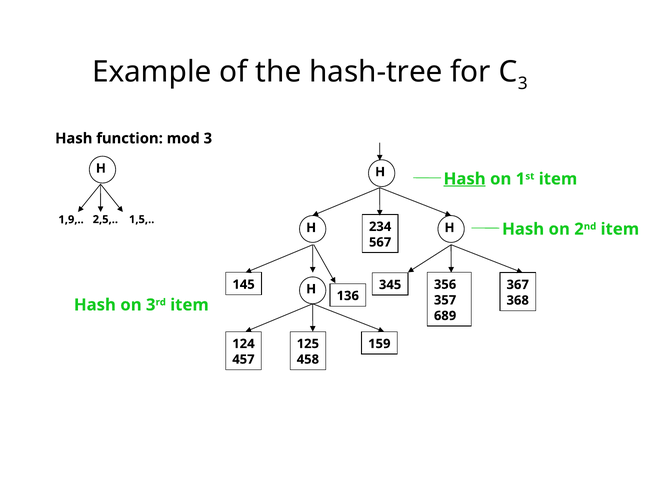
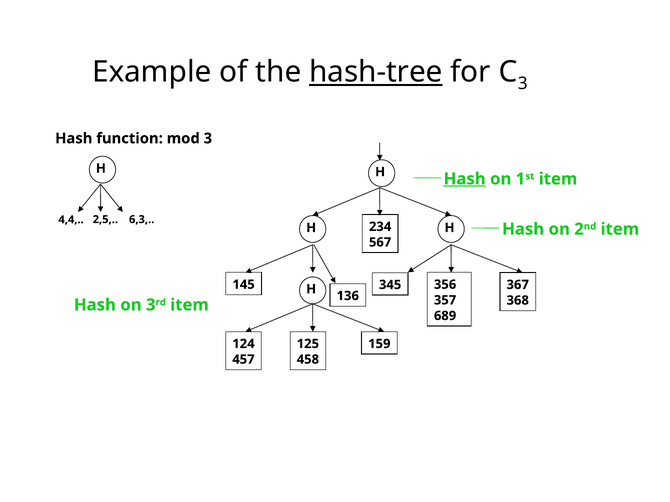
hash-tree underline: none -> present (376, 72)
1,9: 1,9 -> 4,4 (71, 220)
1,5: 1,5 -> 6,3 (142, 220)
